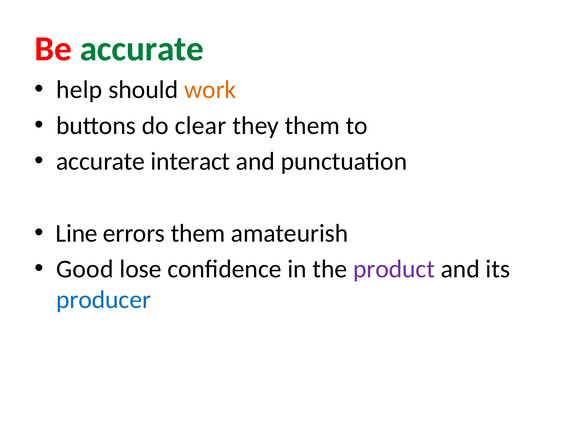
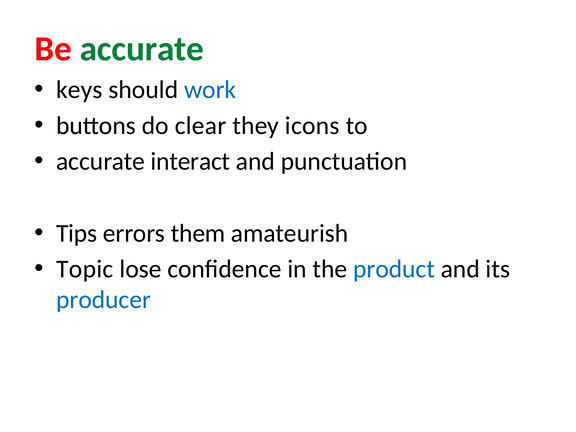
help: help -> keys (79, 90)
work colour: orange -> blue (210, 90)
they them: them -> icons (312, 126)
Line: Line -> Tips (77, 233)
Good: Good -> Topic (85, 269)
product colour: purple -> blue (394, 269)
